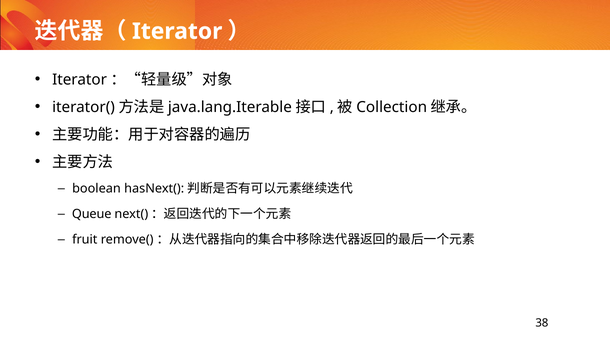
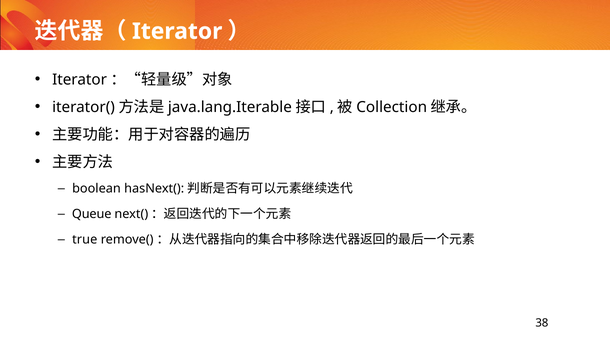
fruit: fruit -> true (85, 240)
